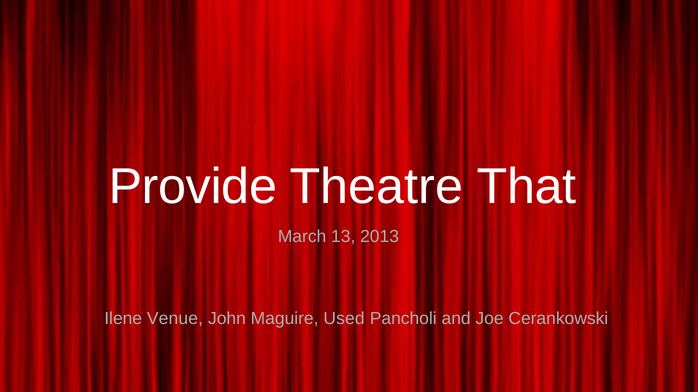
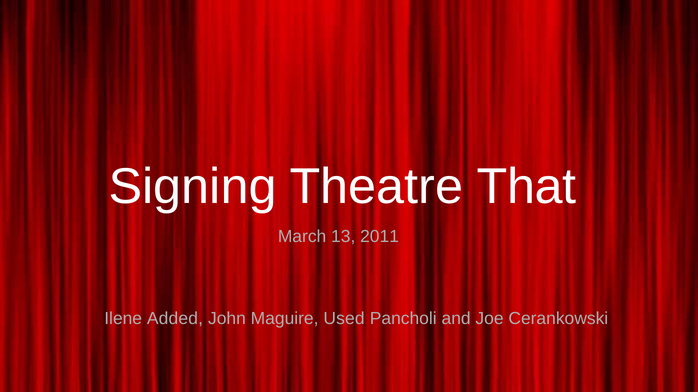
Provide: Provide -> Signing (193, 187)
2013: 2013 -> 2011 (380, 237)
Venue: Venue -> Added (175, 319)
